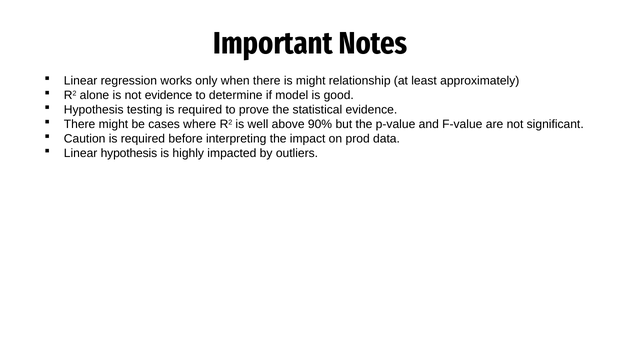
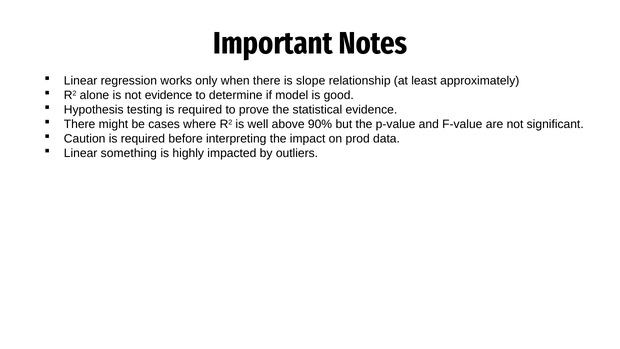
is might: might -> slope (311, 81)
Linear hypothesis: hypothesis -> something (129, 153)
